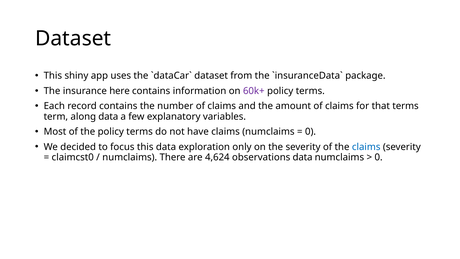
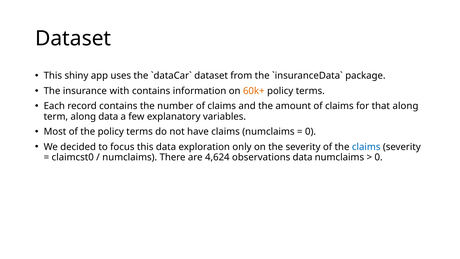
here: here -> with (119, 91)
60k+ colour: purple -> orange (254, 91)
that terms: terms -> along (405, 106)
